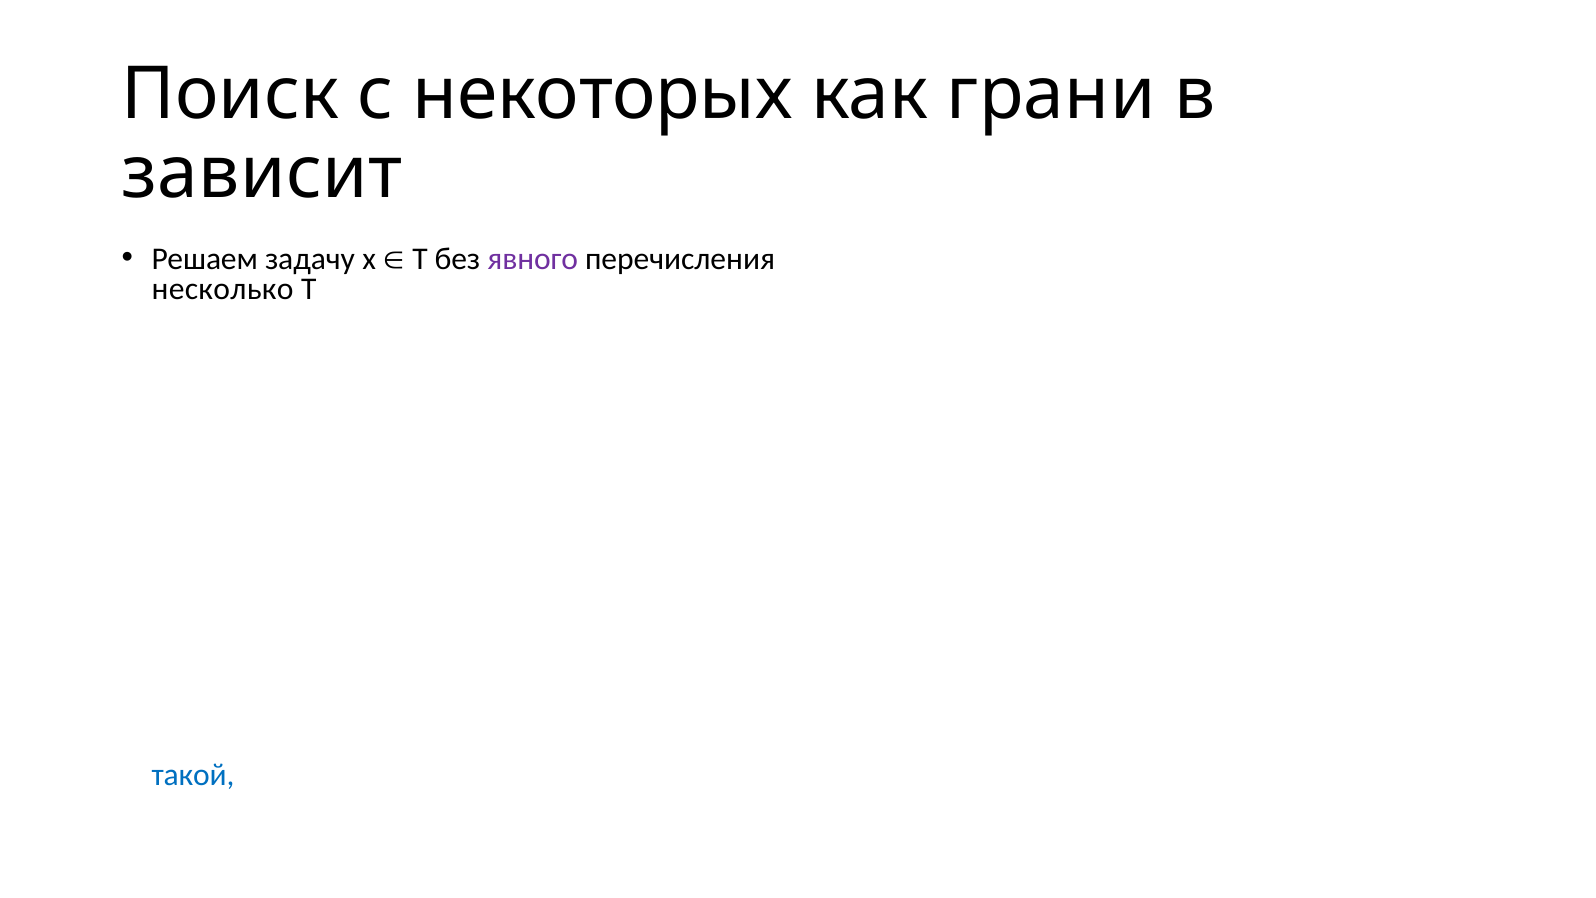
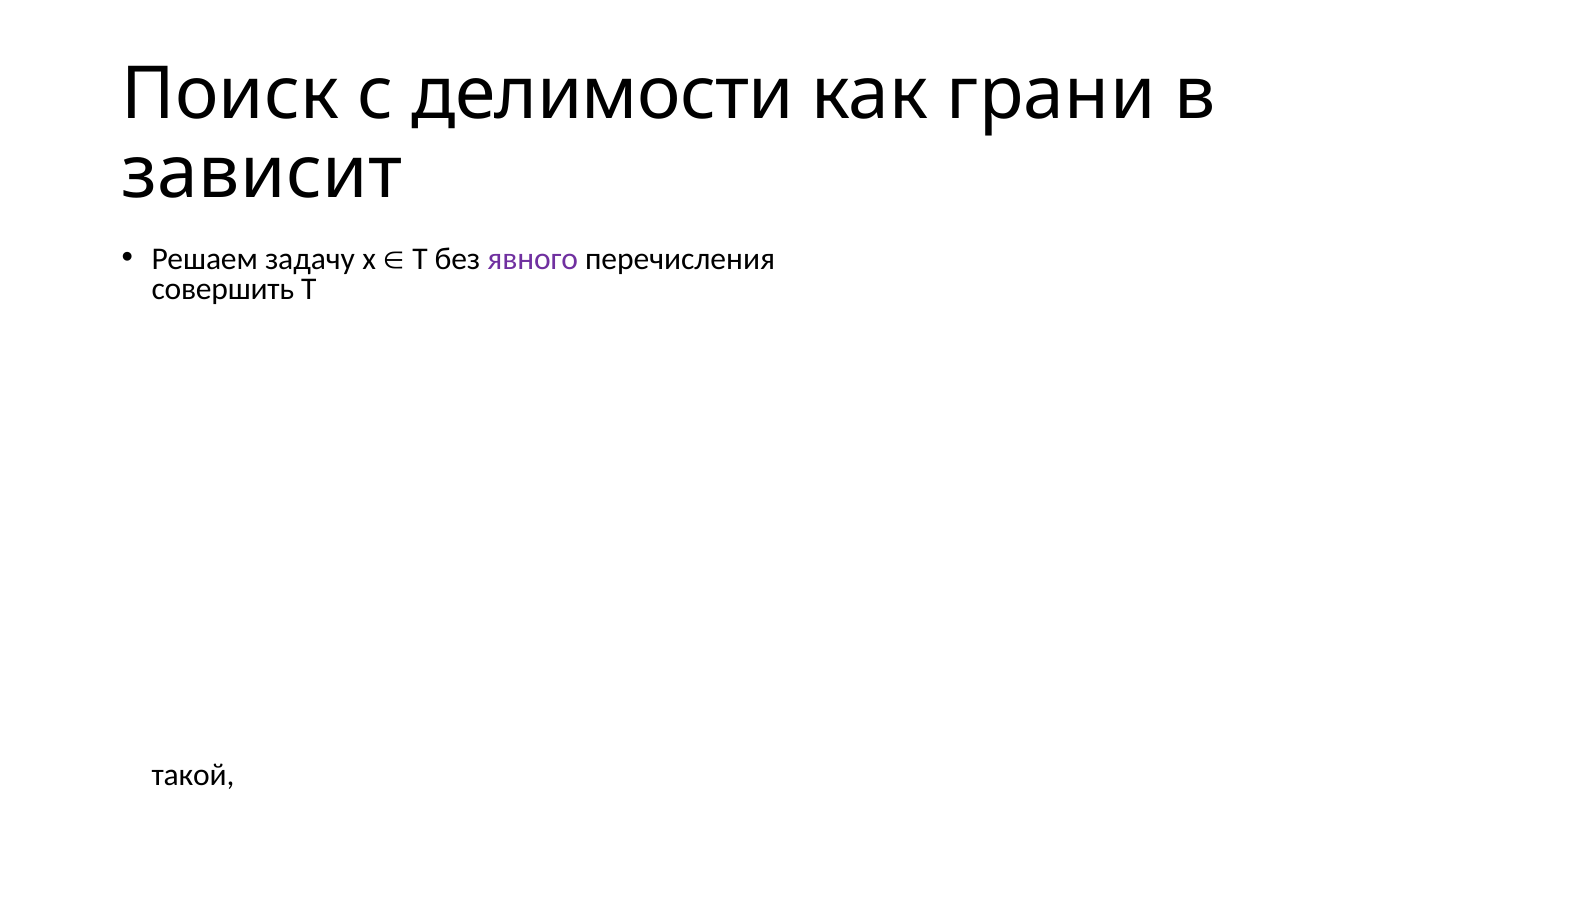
некоторых: некоторых -> делимости (603, 95)
несколько: несколько -> совершить (223, 289)
такой colour: blue -> black (193, 775)
